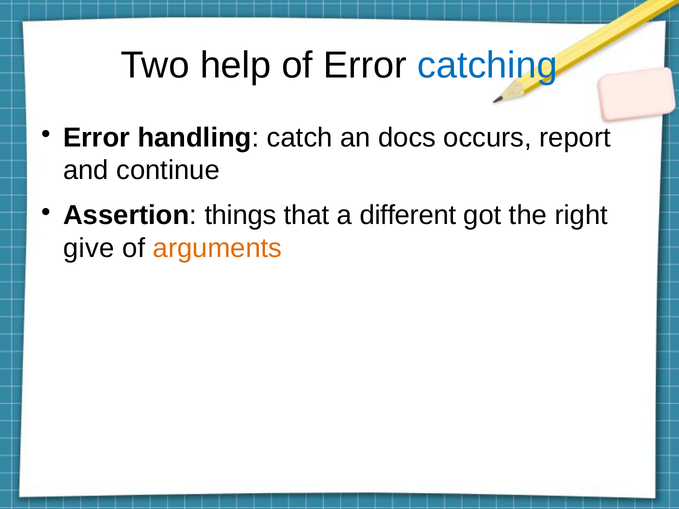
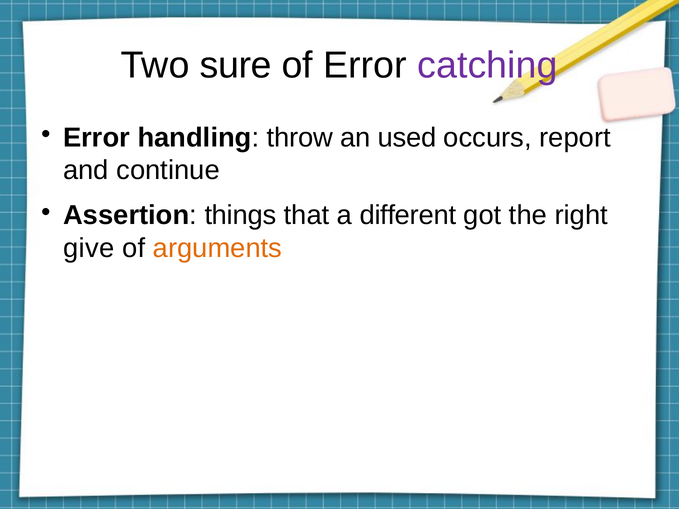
help: help -> sure (236, 65)
catching colour: blue -> purple (487, 65)
catch: catch -> throw (300, 138)
docs: docs -> used (407, 138)
